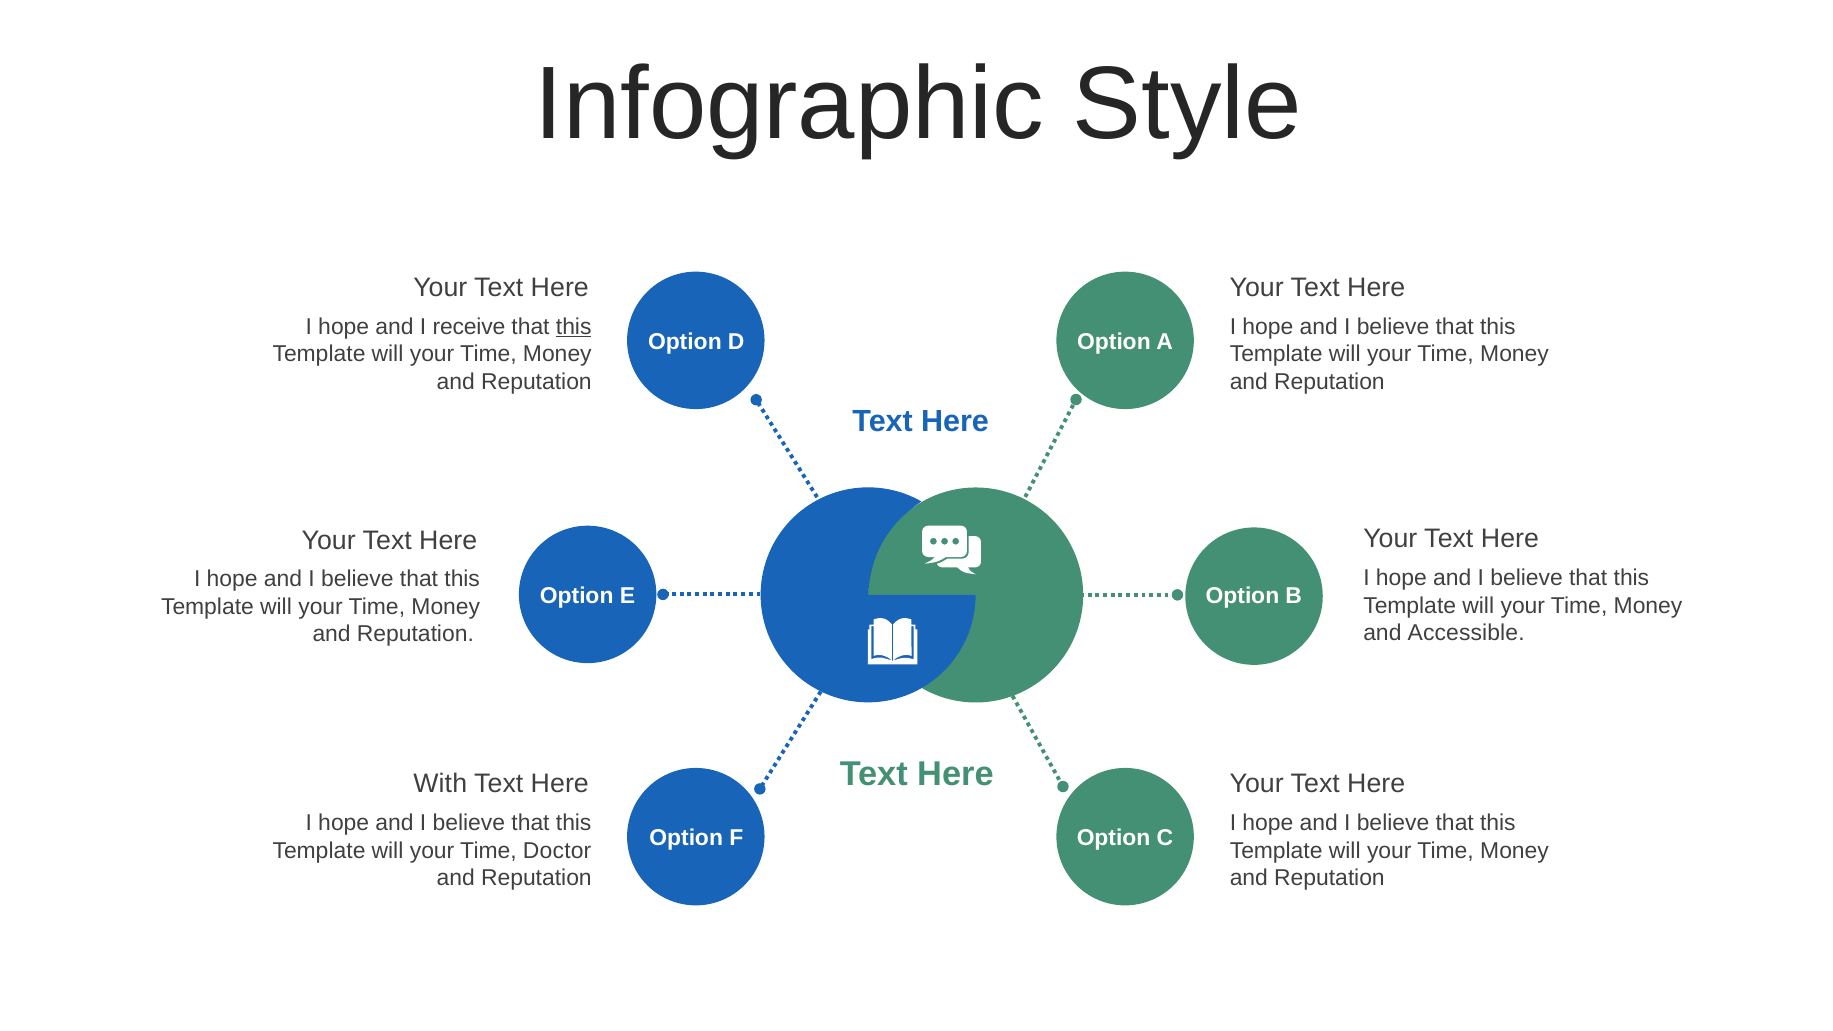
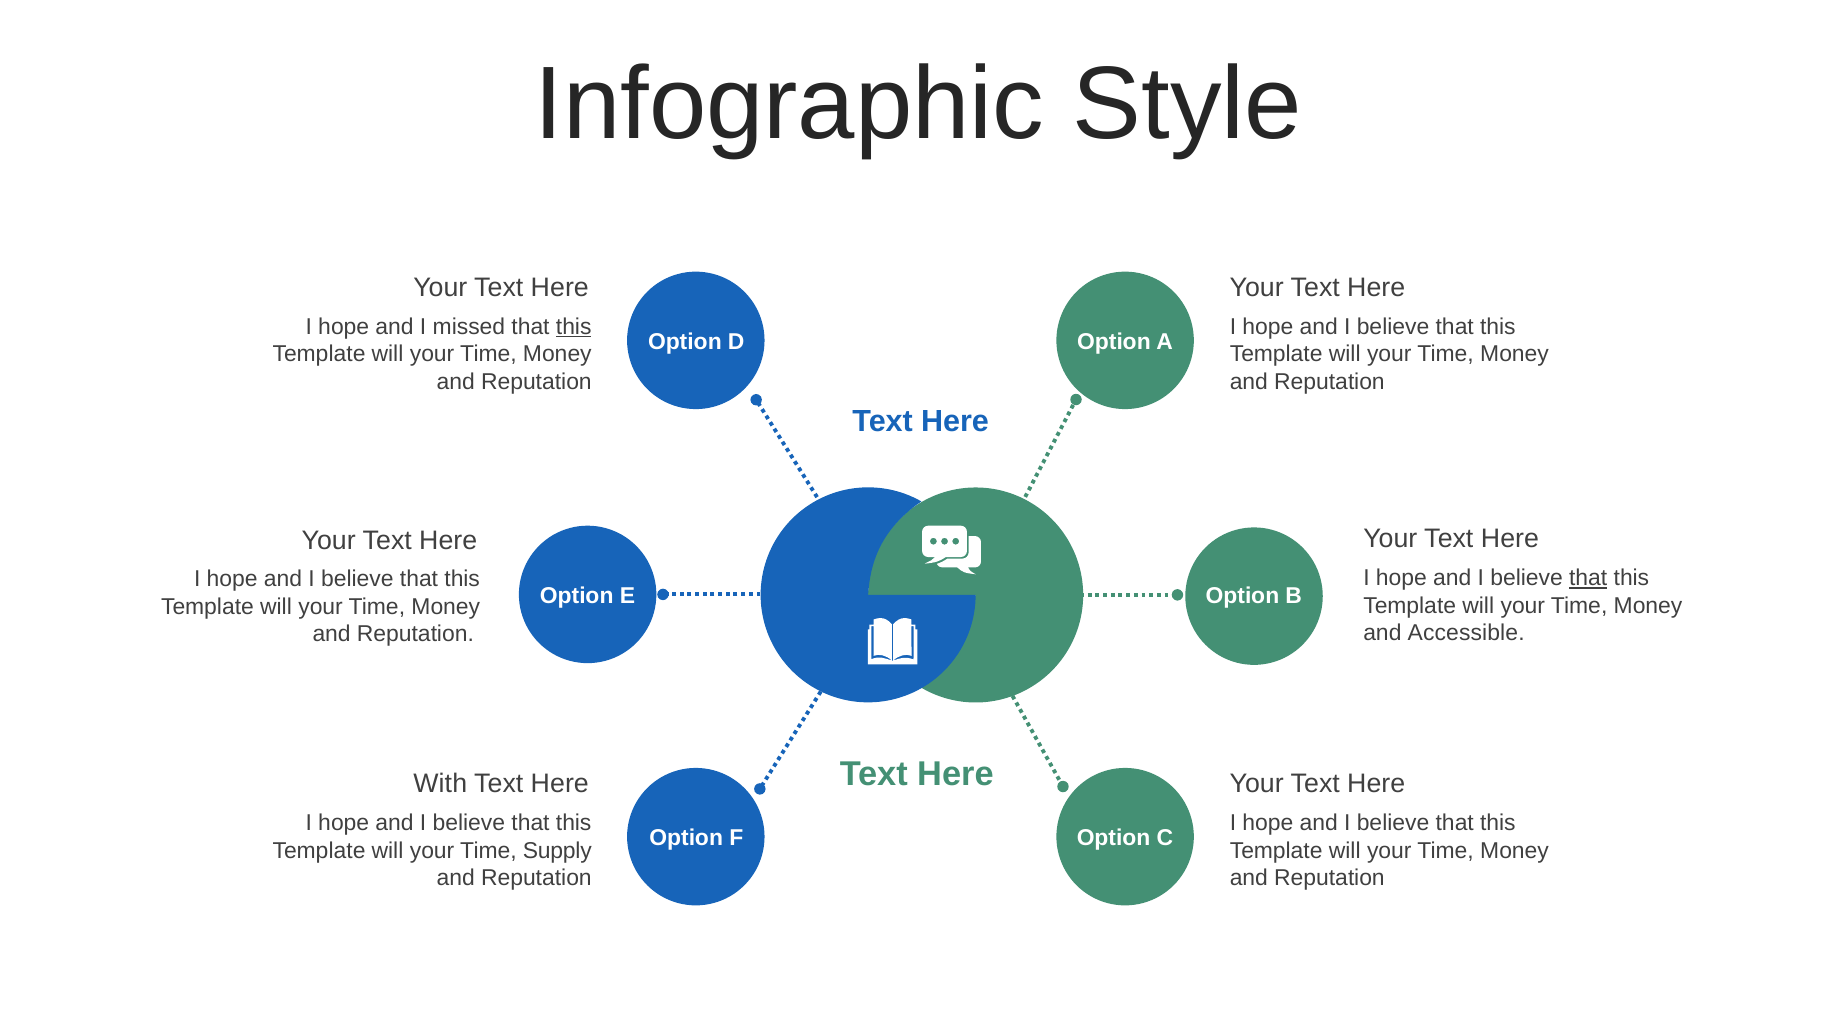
receive: receive -> missed (469, 327)
that underline: none -> present (1588, 578)
Doctor: Doctor -> Supply (557, 851)
